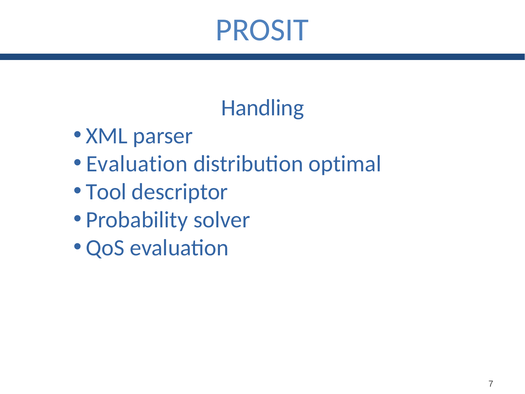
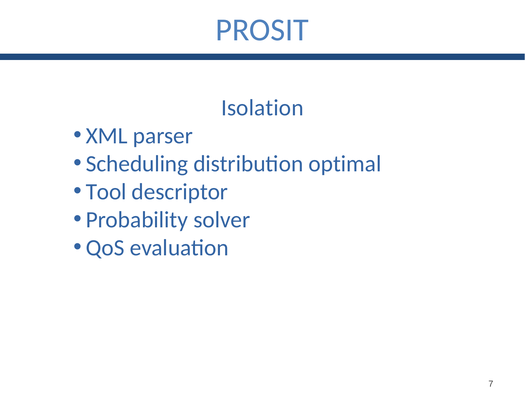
Handling: Handling -> Isolation (262, 108)
Evaluation: Evaluation -> Scheduling (137, 164)
